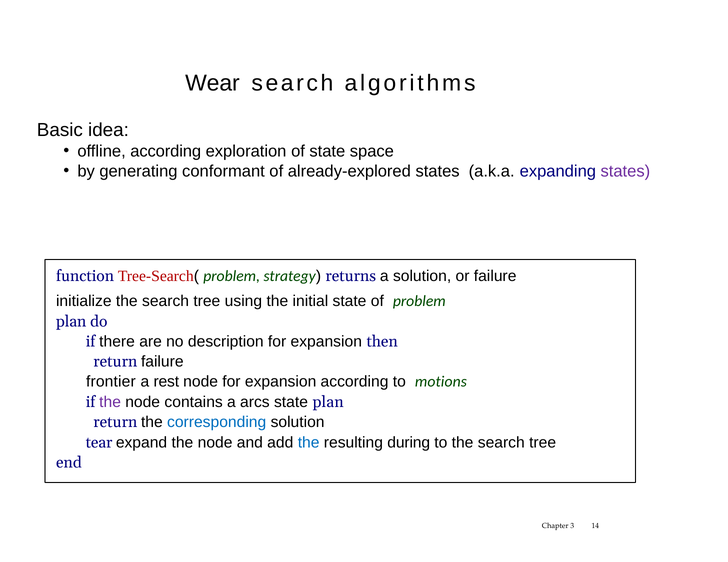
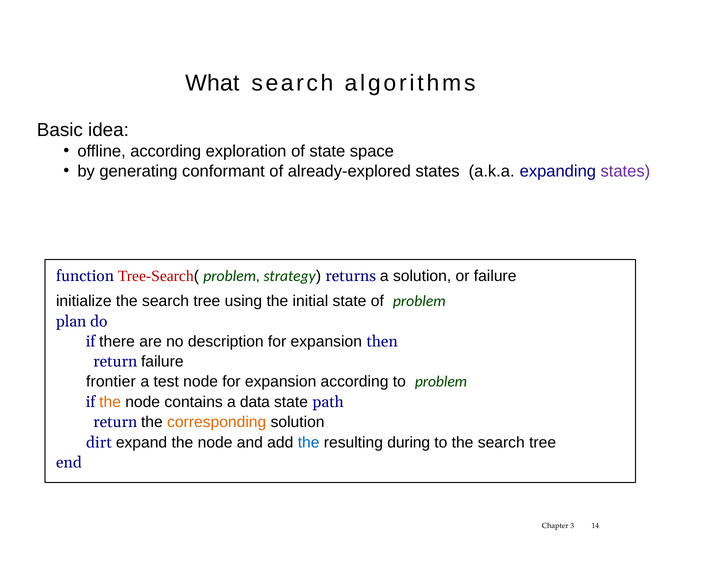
Wear: Wear -> What (212, 83)
rest: rest -> test (166, 382)
to motions: motions -> problem (441, 382)
the colour: purple -> orange (110, 402)
arcs: arcs -> data (255, 402)
state plan: plan -> path (328, 402)
corresponding colour: blue -> orange (217, 423)
tear: tear -> dirt (99, 443)
